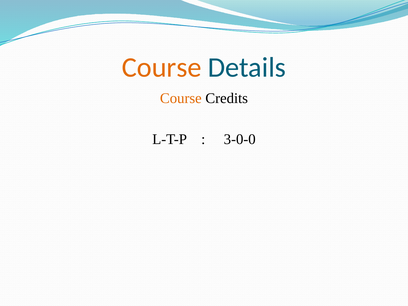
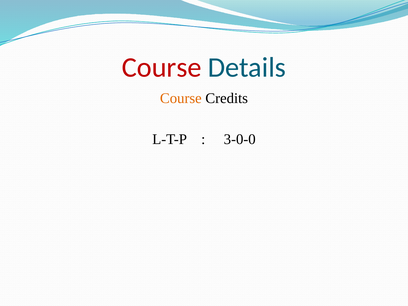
Course colour: orange -> red (162, 67)
